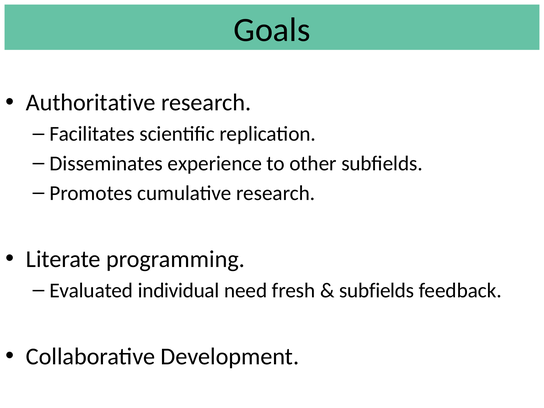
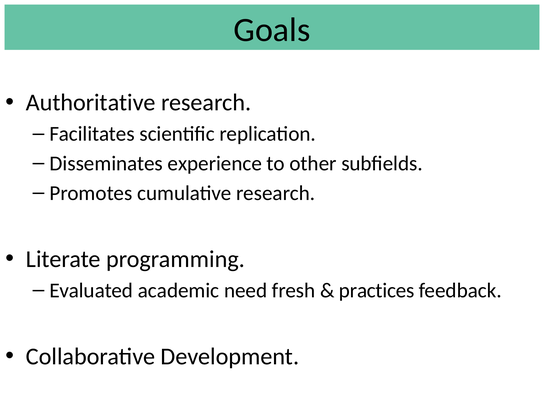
individual: individual -> academic (179, 290)
subfields: subfields -> practices (377, 290)
